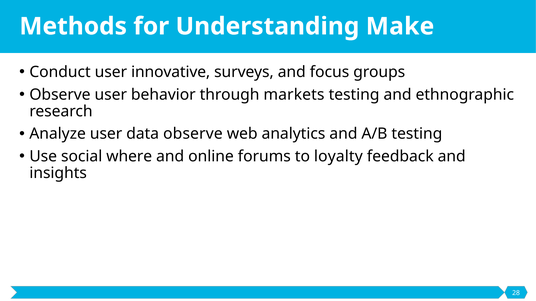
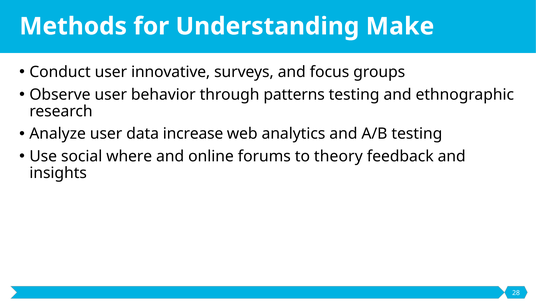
markets: markets -> patterns (294, 95)
data observe: observe -> increase (193, 134)
loyalty: loyalty -> theory (338, 157)
